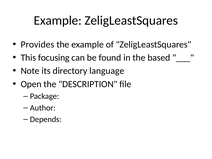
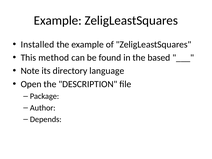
Provides: Provides -> Installed (37, 44)
focusing: focusing -> method (54, 58)
